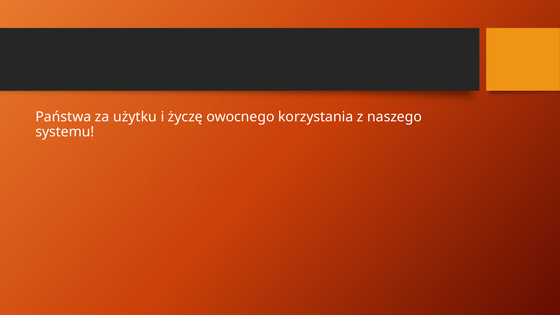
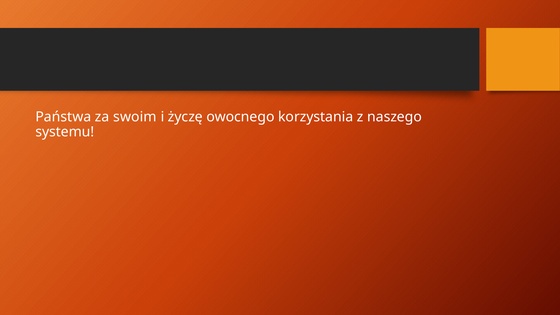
użytku: użytku -> swoim (135, 117)
